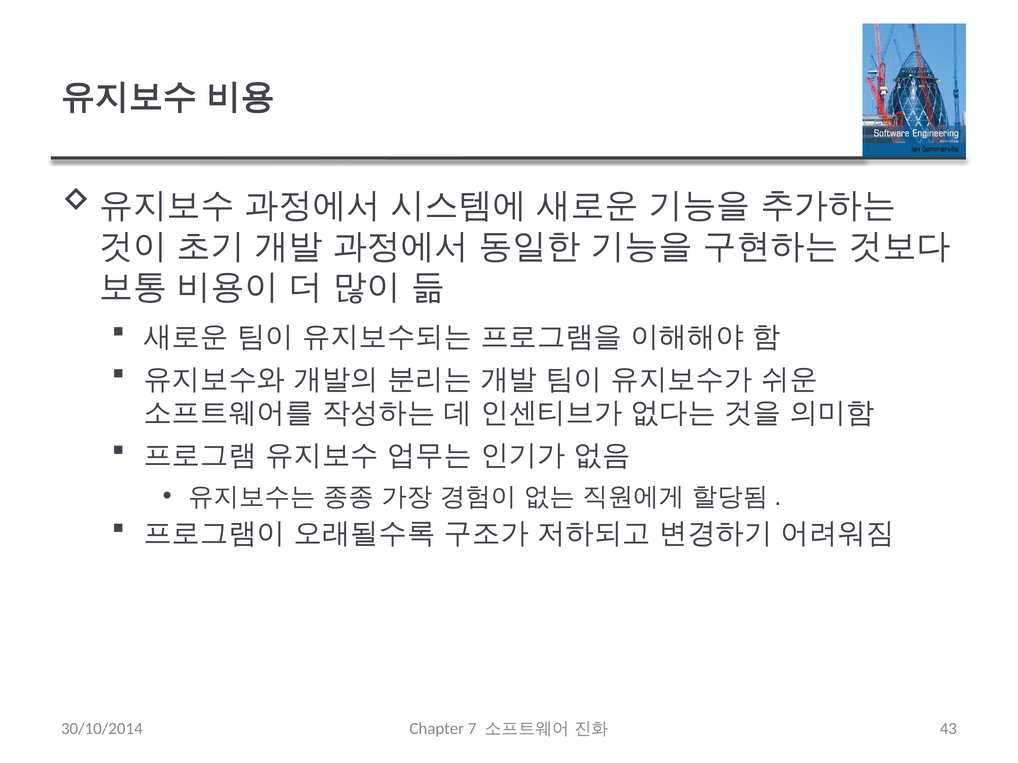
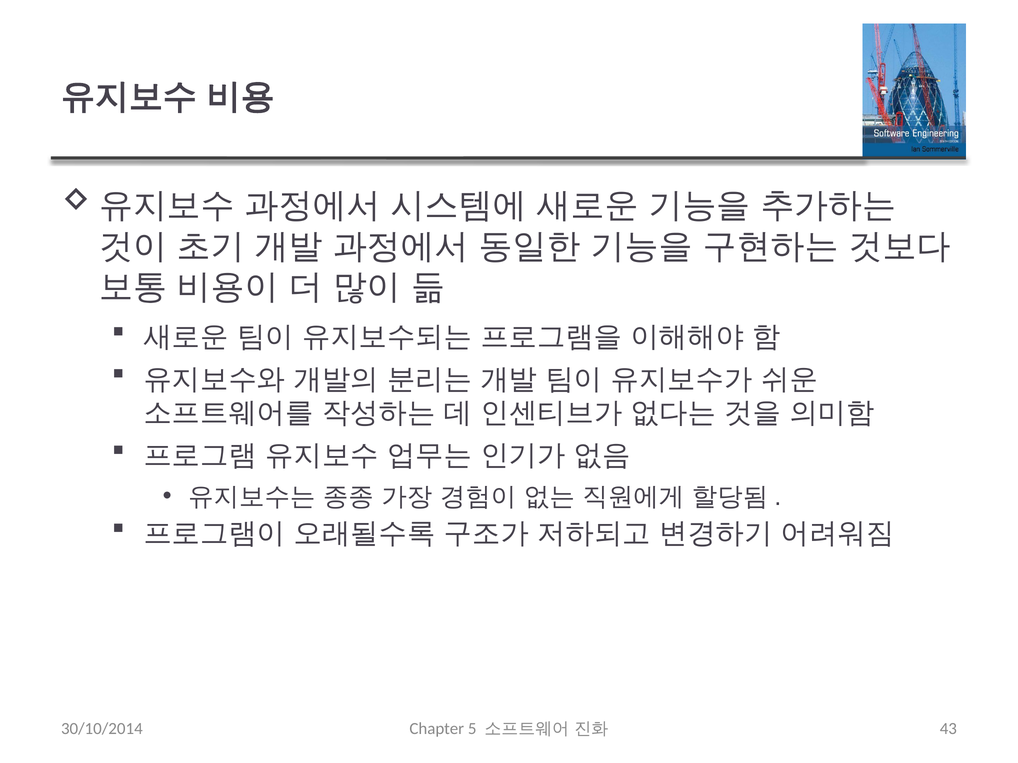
7: 7 -> 5 (472, 729)
